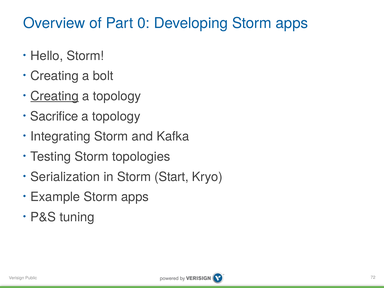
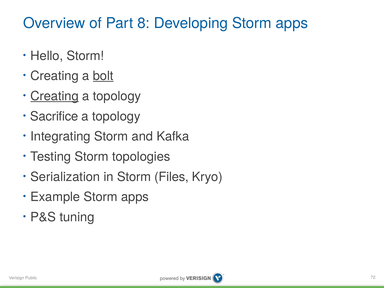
0: 0 -> 8 (144, 23)
bolt underline: none -> present (103, 76)
Start: Start -> Files (172, 177)
